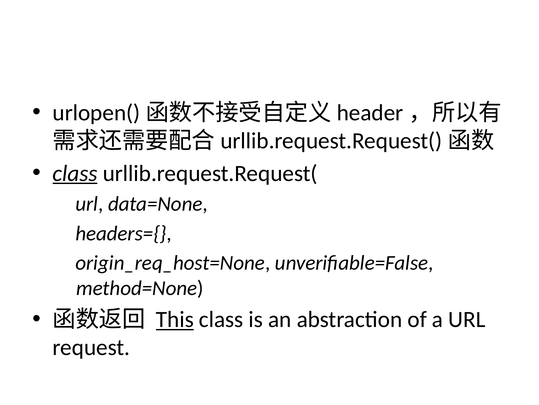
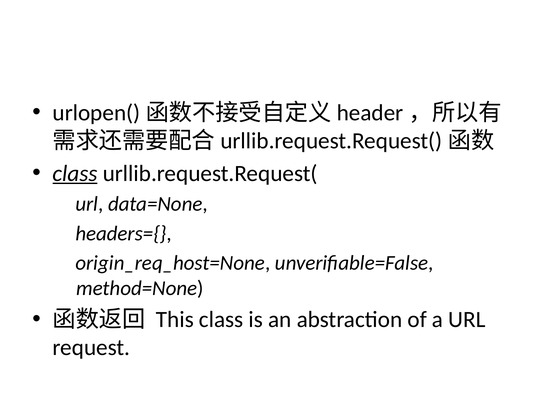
This underline: present -> none (175, 319)
